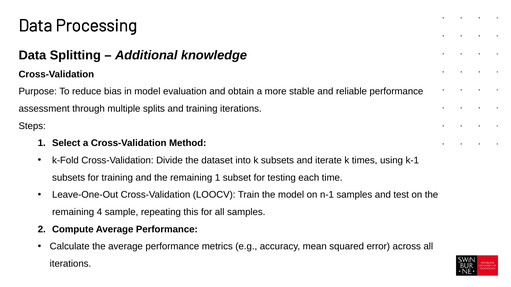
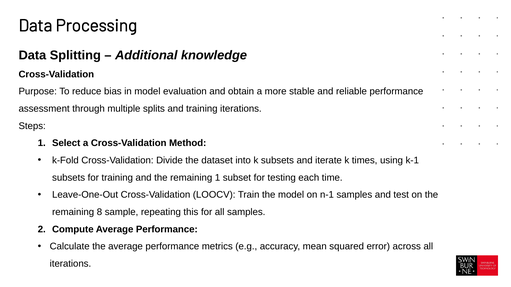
4: 4 -> 8 (99, 212)
